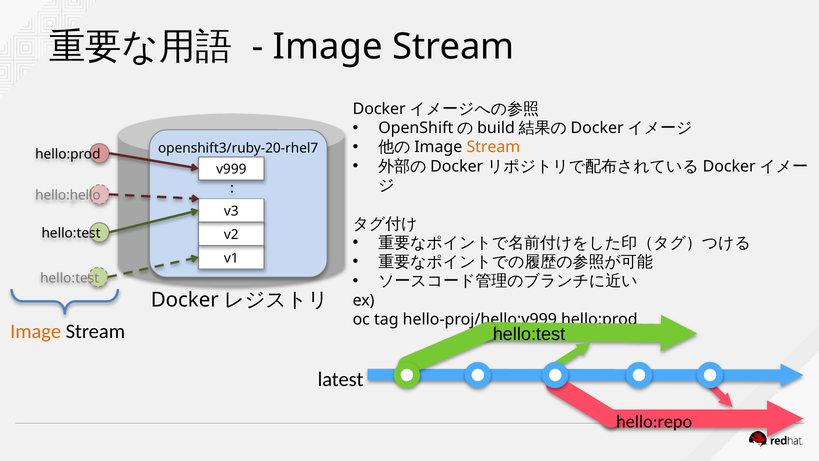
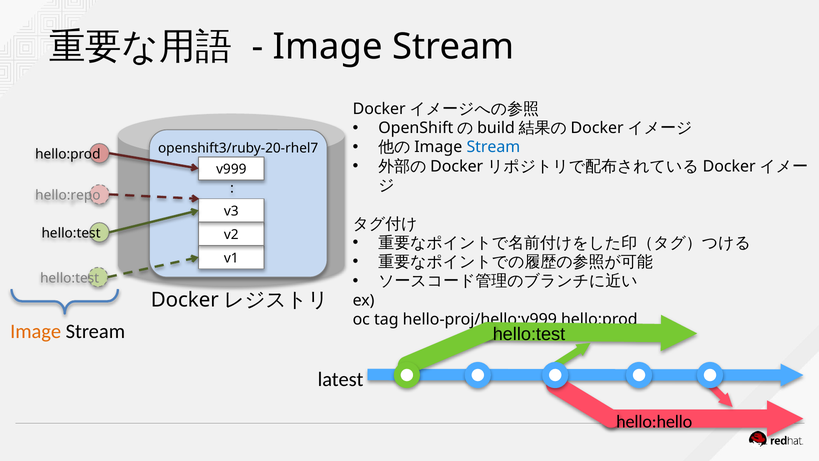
Stream colour: orange -> blue (493, 147)
hello:hello: hello:hello -> hello:repo (68, 195)
hello:repo: hello:repo -> hello:hello (654, 422)
